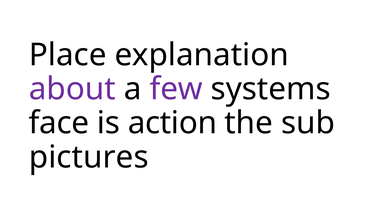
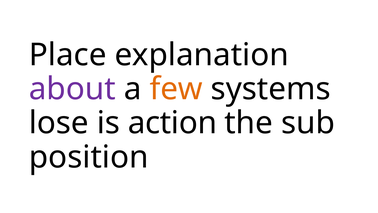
few colour: purple -> orange (176, 89)
face: face -> lose (59, 123)
pictures: pictures -> position (89, 157)
